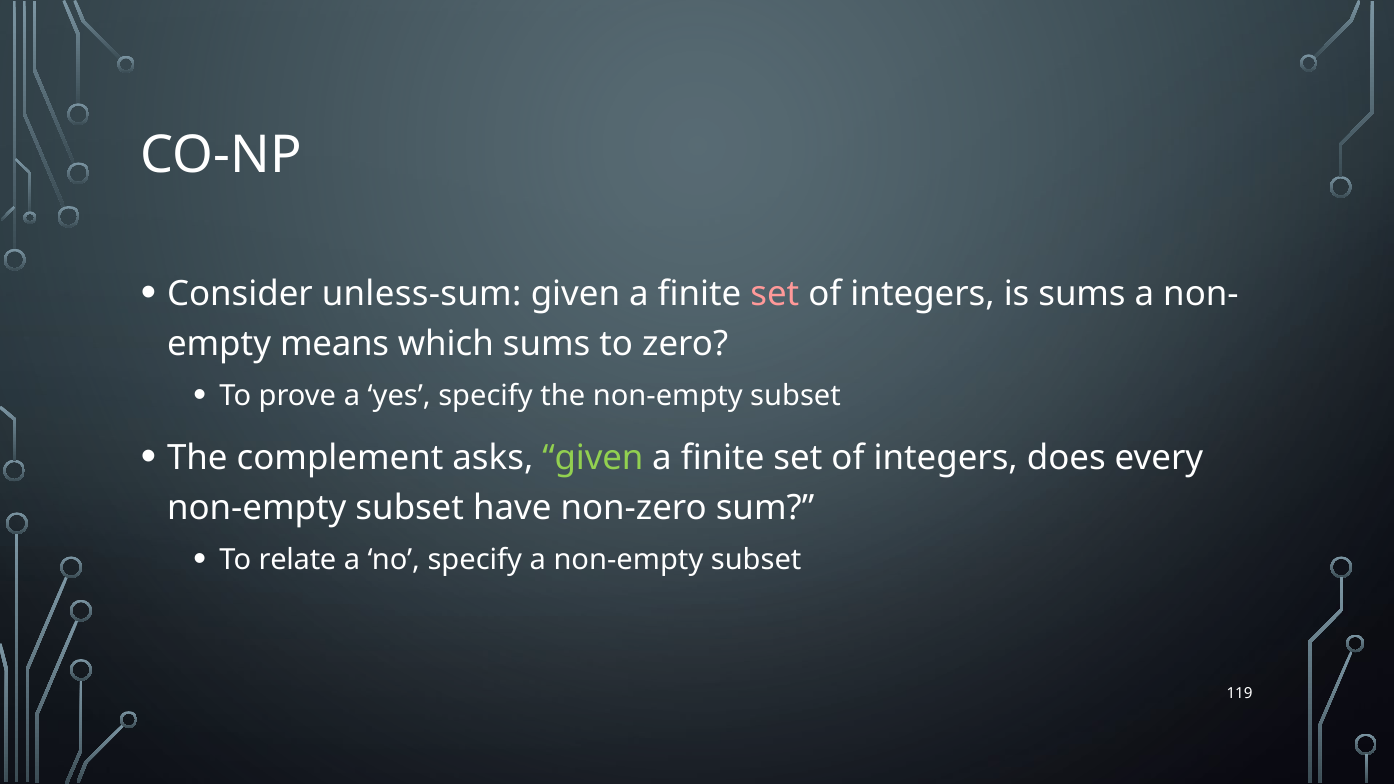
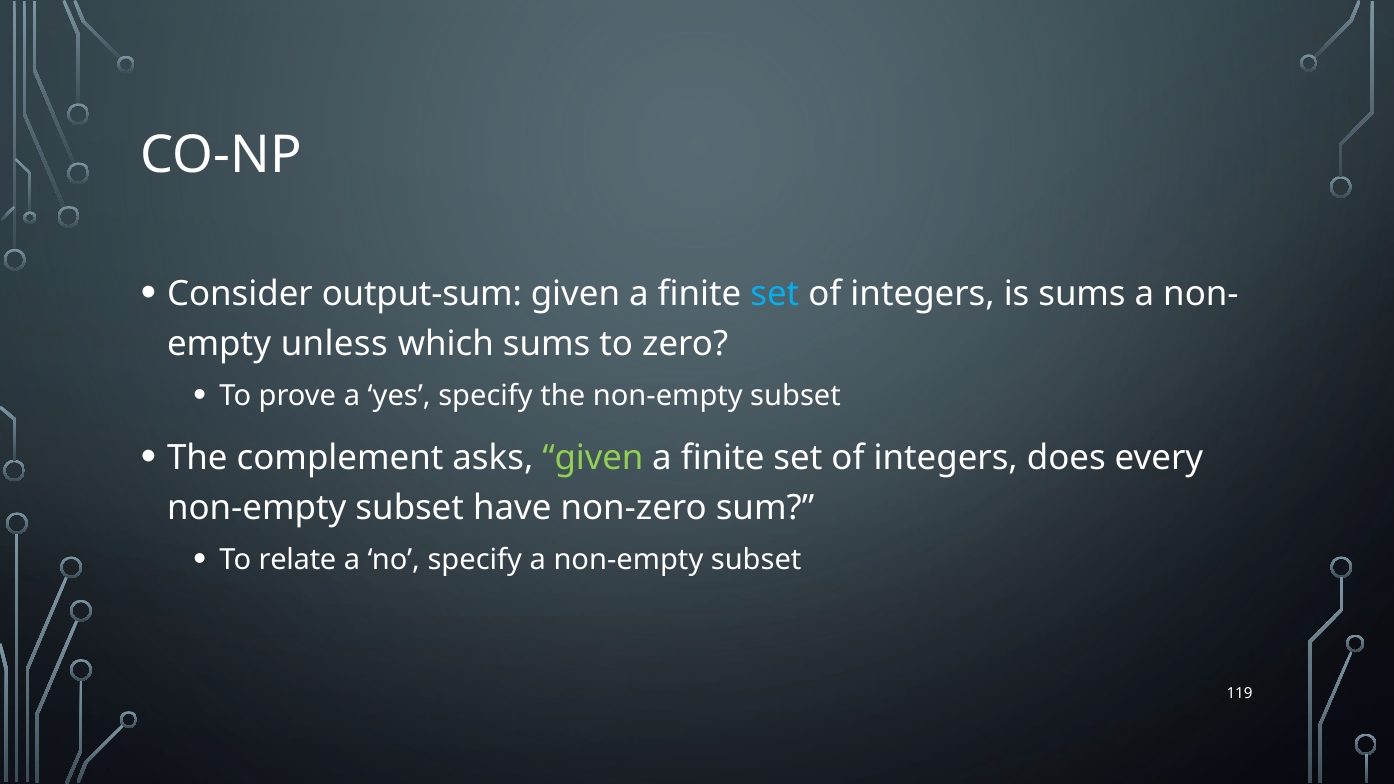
unless-sum: unless-sum -> output-sum (422, 294)
set colour: pink -> light blue (775, 294)
means: means -> unless (334, 344)
